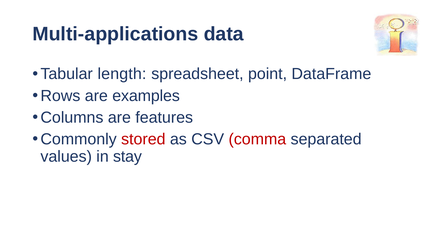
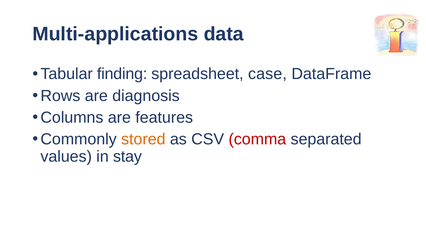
length: length -> finding (122, 74)
point: point -> case (267, 74)
examples: examples -> diagnosis (146, 96)
stored colour: red -> orange (143, 139)
